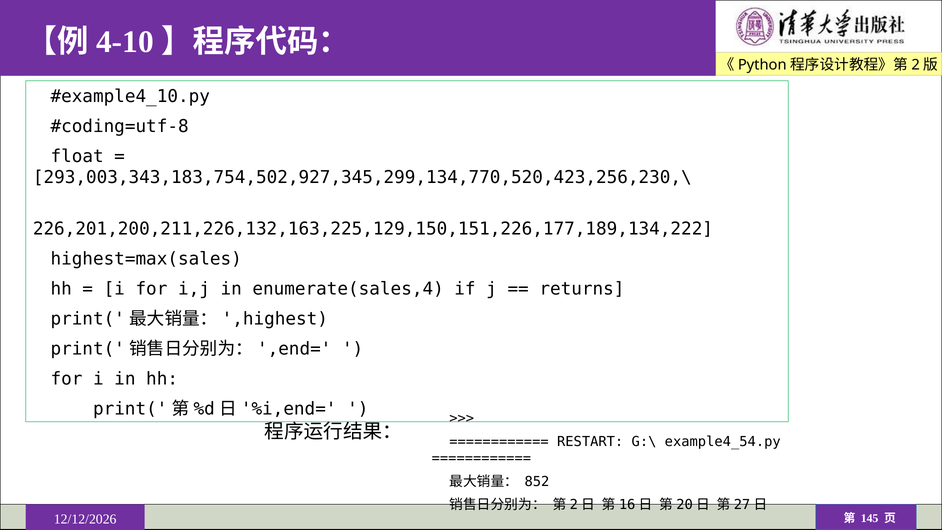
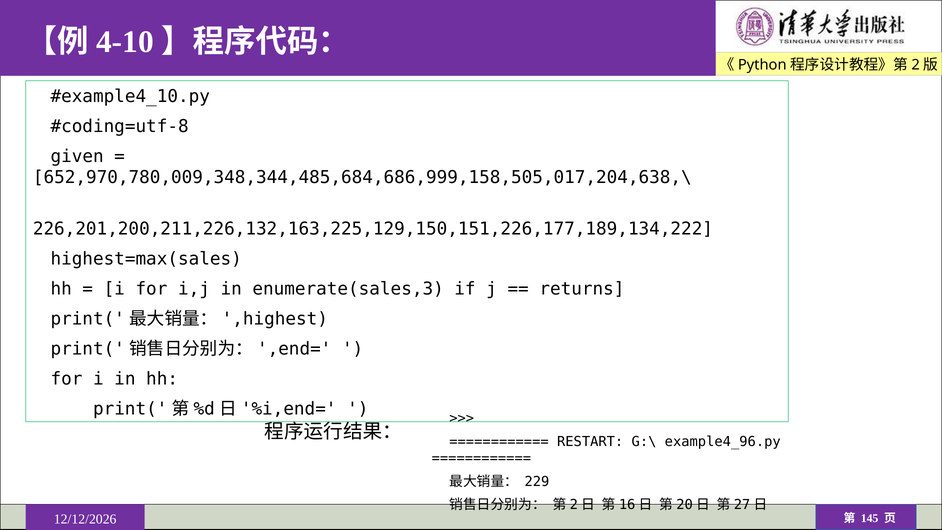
float: float -> given (77, 156)
293,003,343,183,754,502,927,345,299,134,770,520,423,256,230,\: 293,003,343,183,754,502,927,345,299,134,770,520,423,256,230,\ -> 652,970,780,009,348,344,485,684,686,999,158,505,017,204,638,\ (362, 178)
enumerate(sales,4: enumerate(sales,4 -> enumerate(sales,3 (348, 289)
example4_54.py: example4_54.py -> example4_96.py (723, 442)
852: 852 -> 229 (537, 481)
